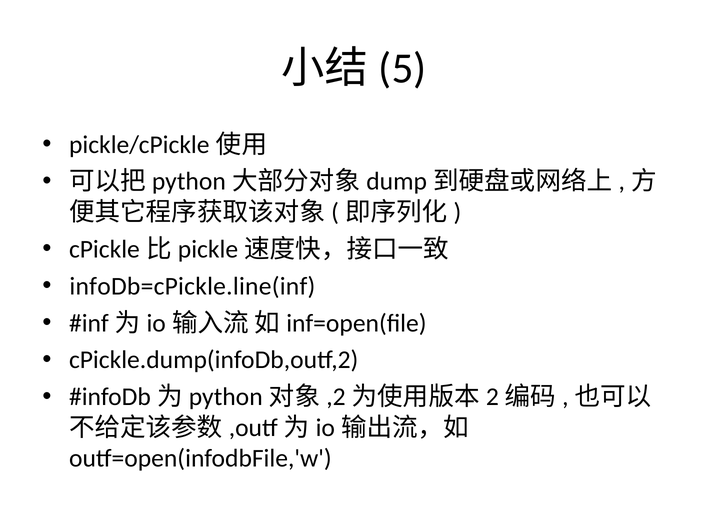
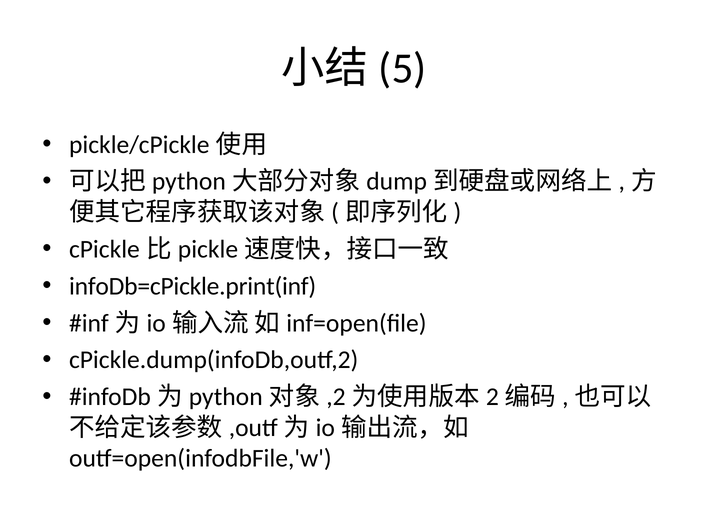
infoDb=cPickle.line(inf: infoDb=cPickle.line(inf -> infoDb=cPickle.print(inf (193, 286)
